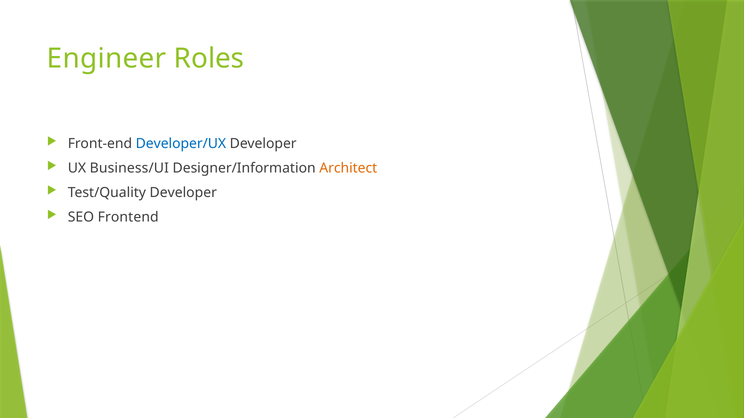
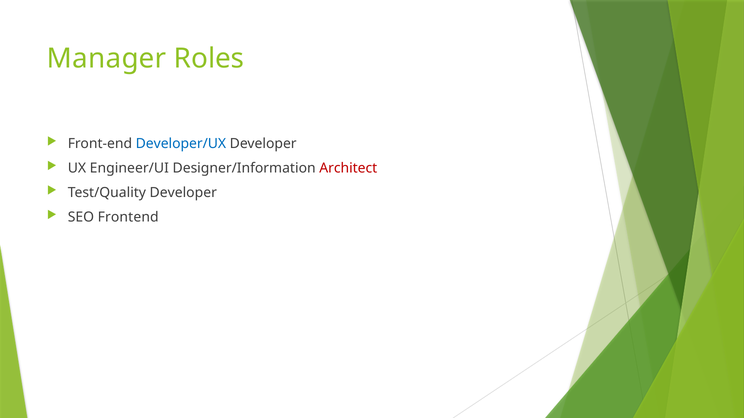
Engineer: Engineer -> Manager (107, 59)
Business/UI: Business/UI -> Engineer/UI (129, 168)
Architect colour: orange -> red (348, 168)
